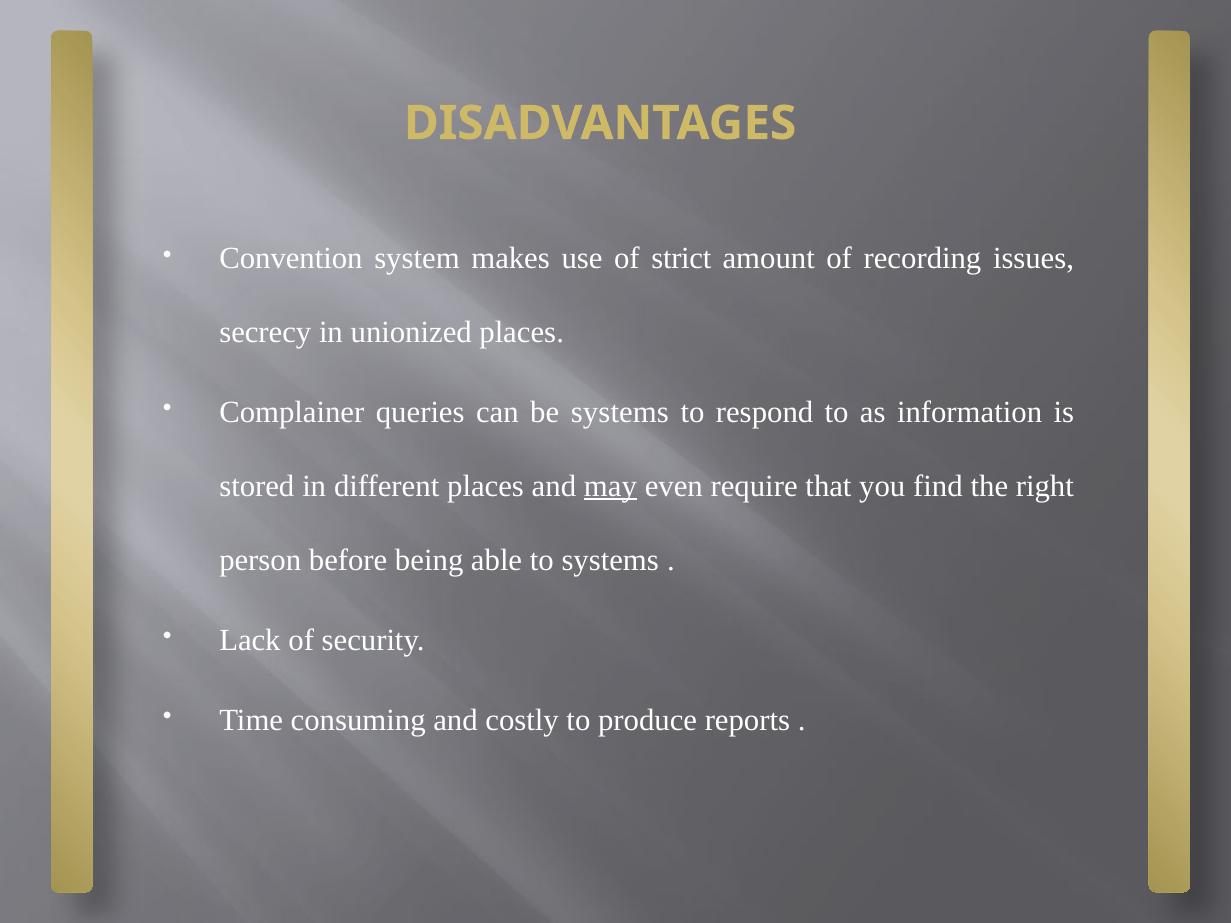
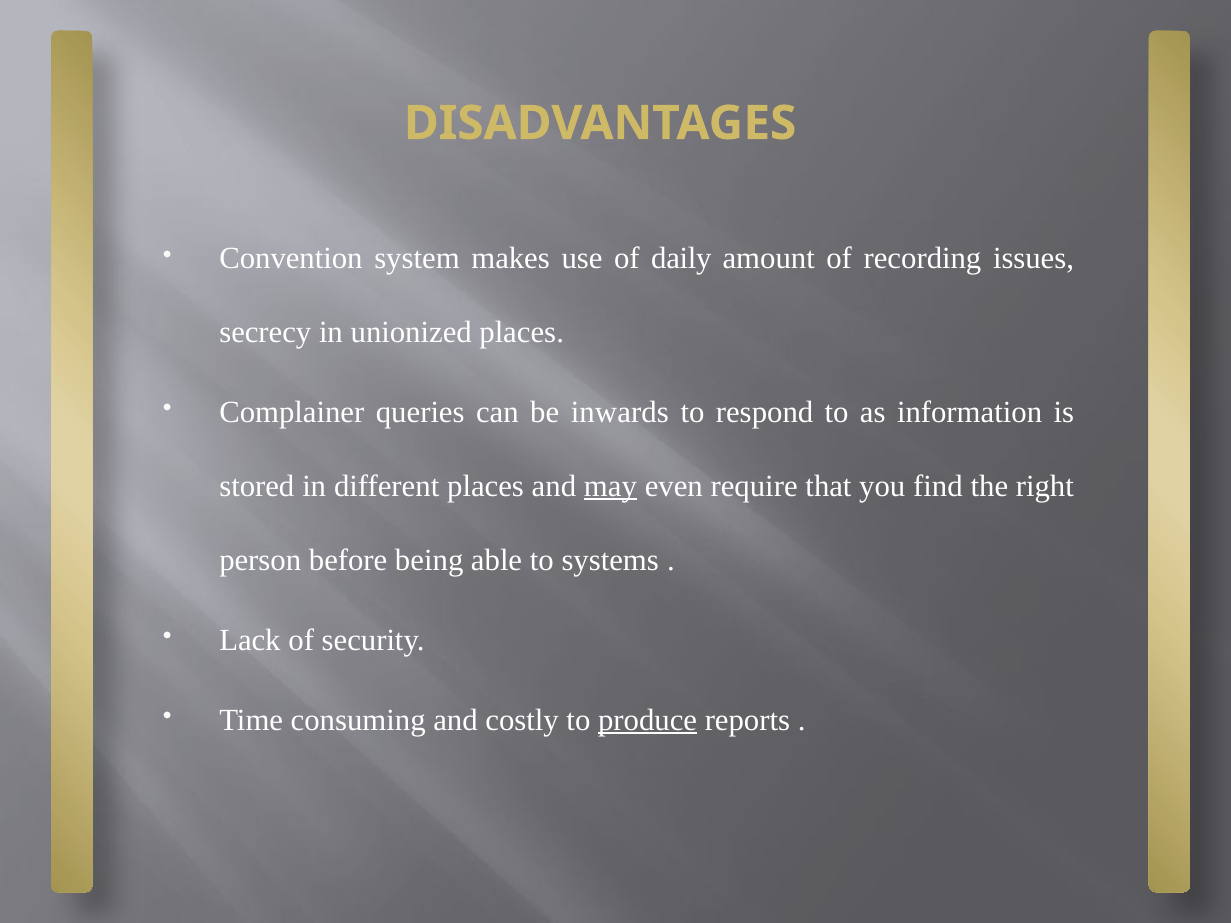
strict: strict -> daily (681, 259)
be systems: systems -> inwards (620, 412)
produce underline: none -> present (648, 720)
